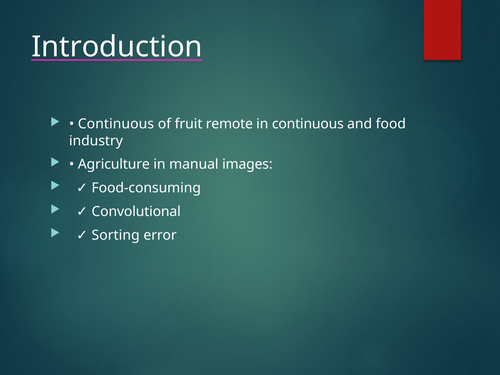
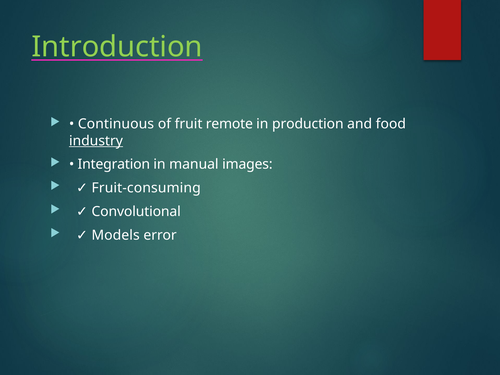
Introduction colour: white -> light green (117, 47)
in continuous: continuous -> production (308, 124)
industry underline: none -> present (96, 141)
Agriculture: Agriculture -> Integration (114, 164)
Food-consuming: Food-consuming -> Fruit-consuming (146, 188)
Sorting: Sorting -> Models (116, 235)
